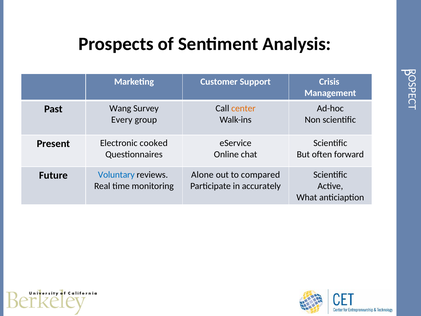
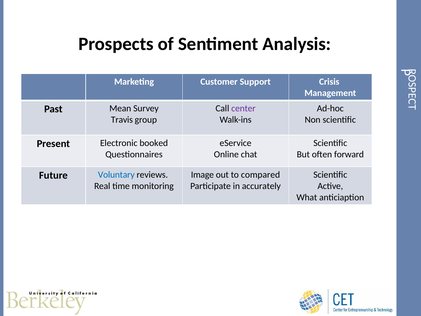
center colour: orange -> purple (243, 108)
Wang: Wang -> Mean (120, 108)
Every: Every -> Travis (122, 120)
cooked: cooked -> booked (154, 143)
Alone: Alone -> Image (202, 174)
